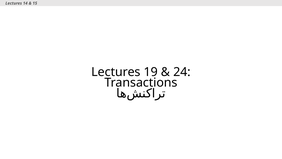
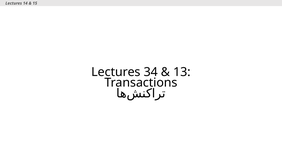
19: 19 -> 34 (151, 72)
24: 24 -> 13 (182, 72)
